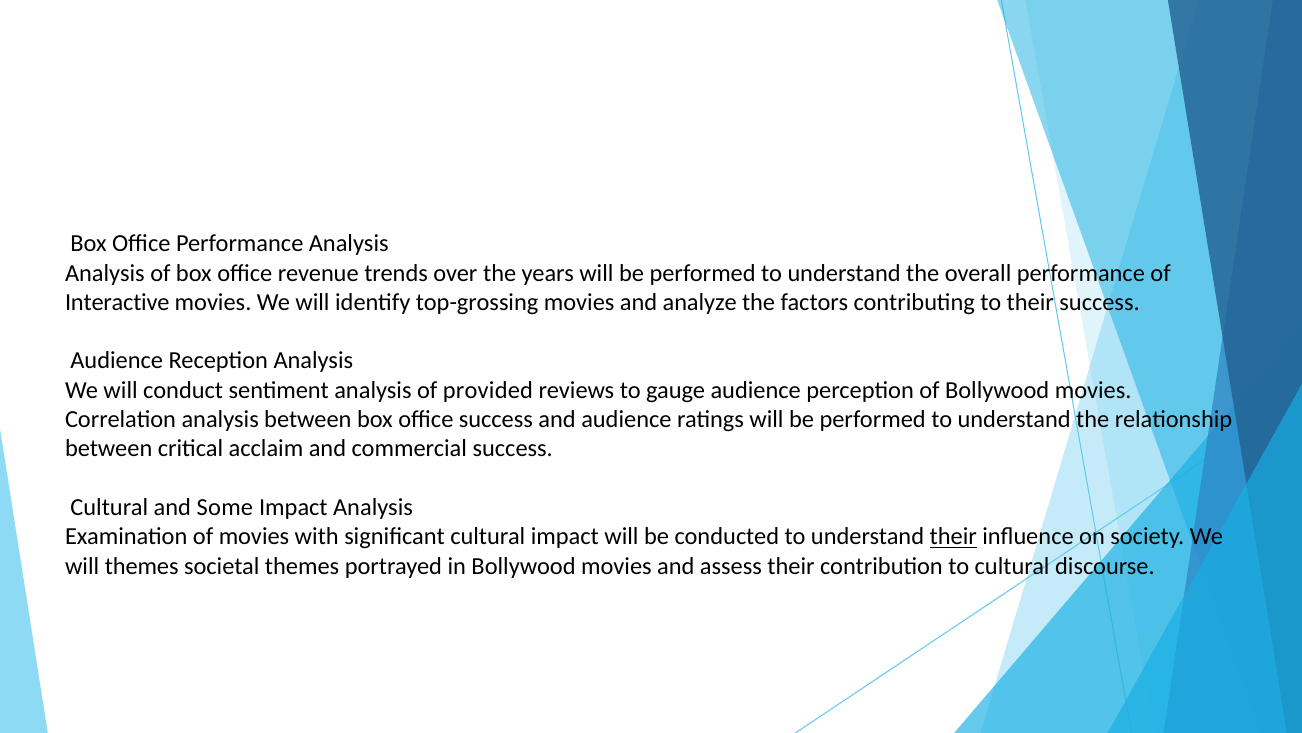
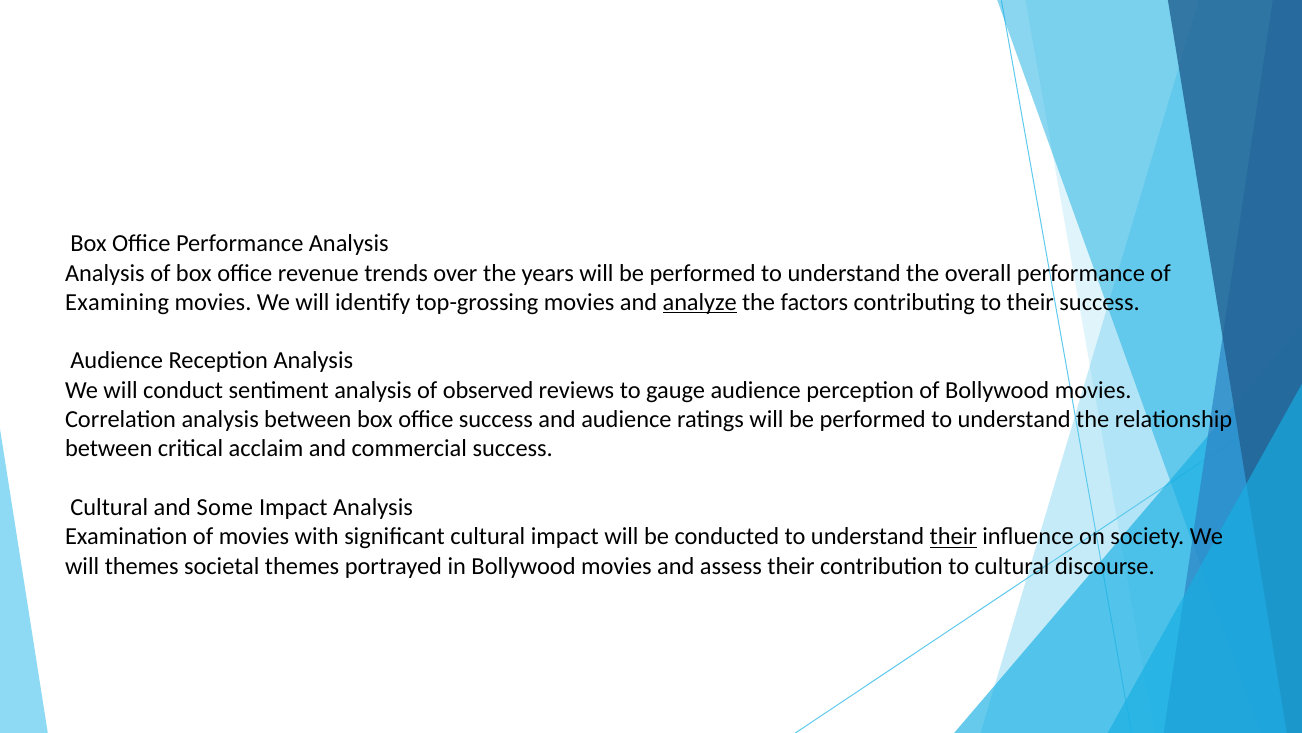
Interactive: Interactive -> Examining (117, 302)
analyze underline: none -> present (700, 302)
provided: provided -> observed (488, 390)
